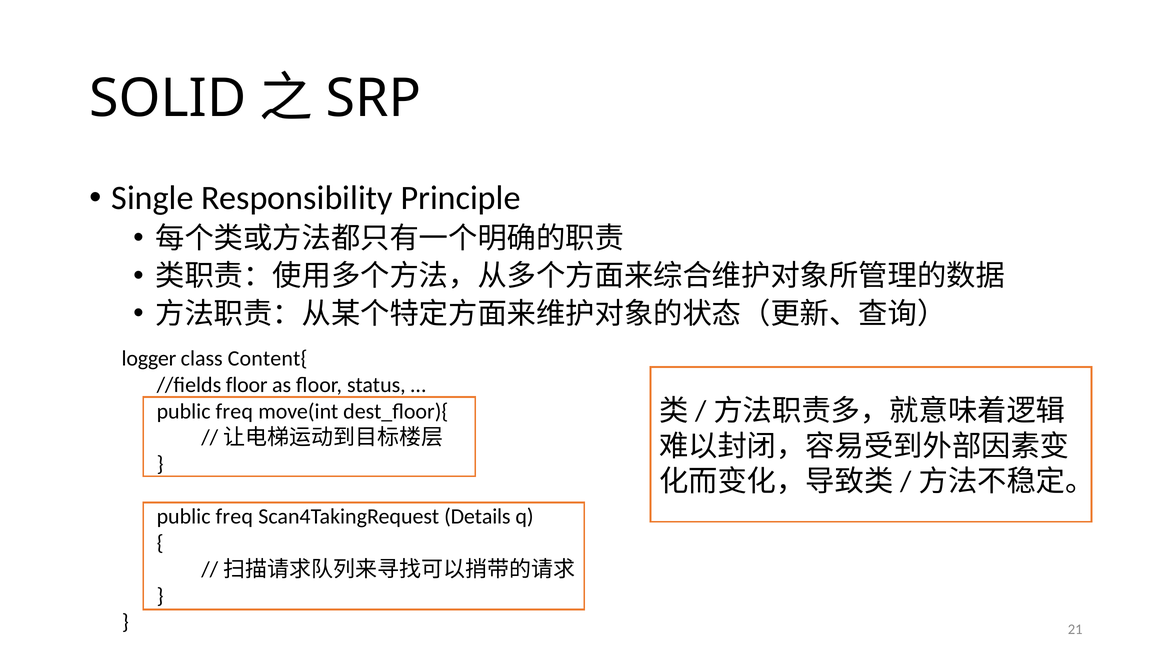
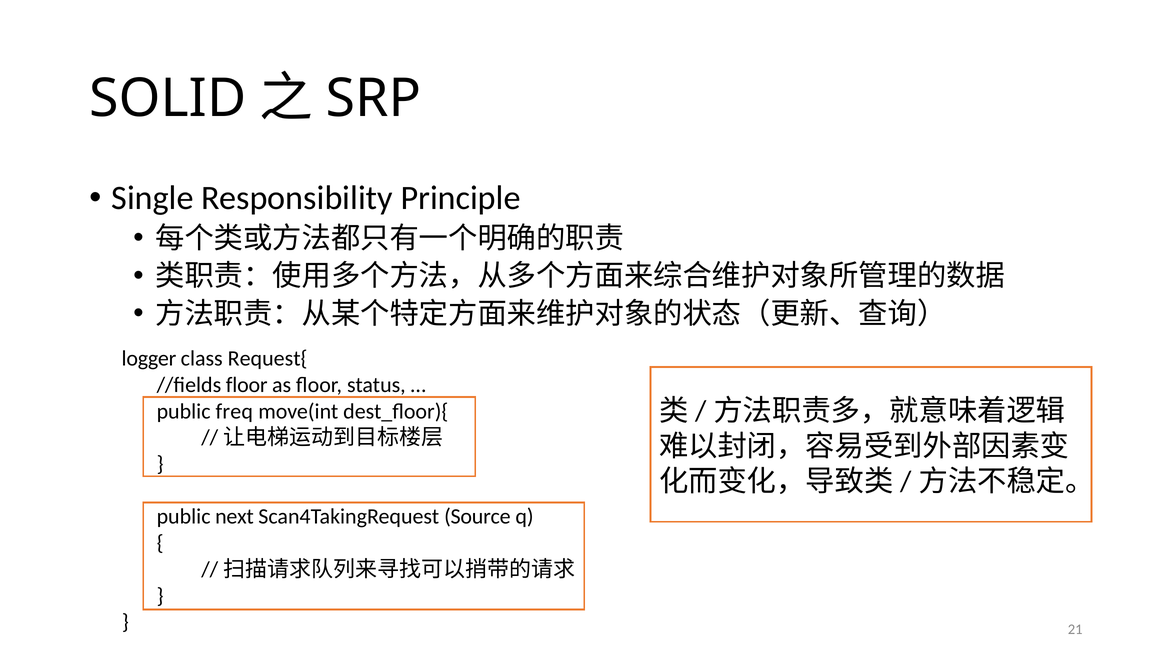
Content{: Content{ -> Request{ (268, 359)
freq: freq -> next (235, 517)
Details: Details -> Source (477, 517)
